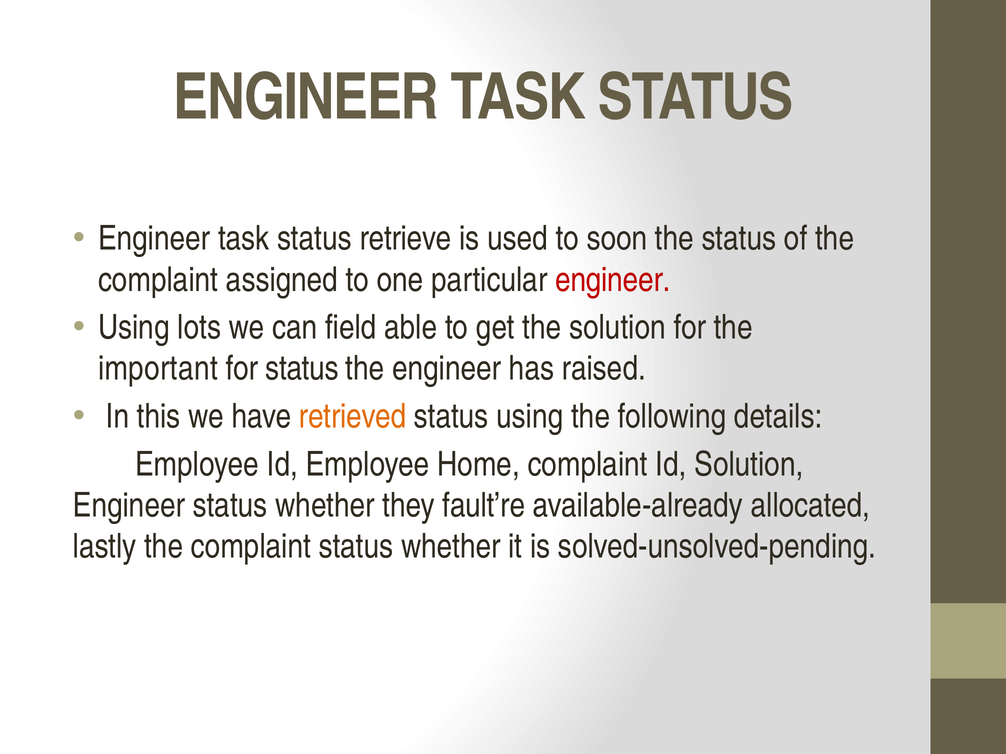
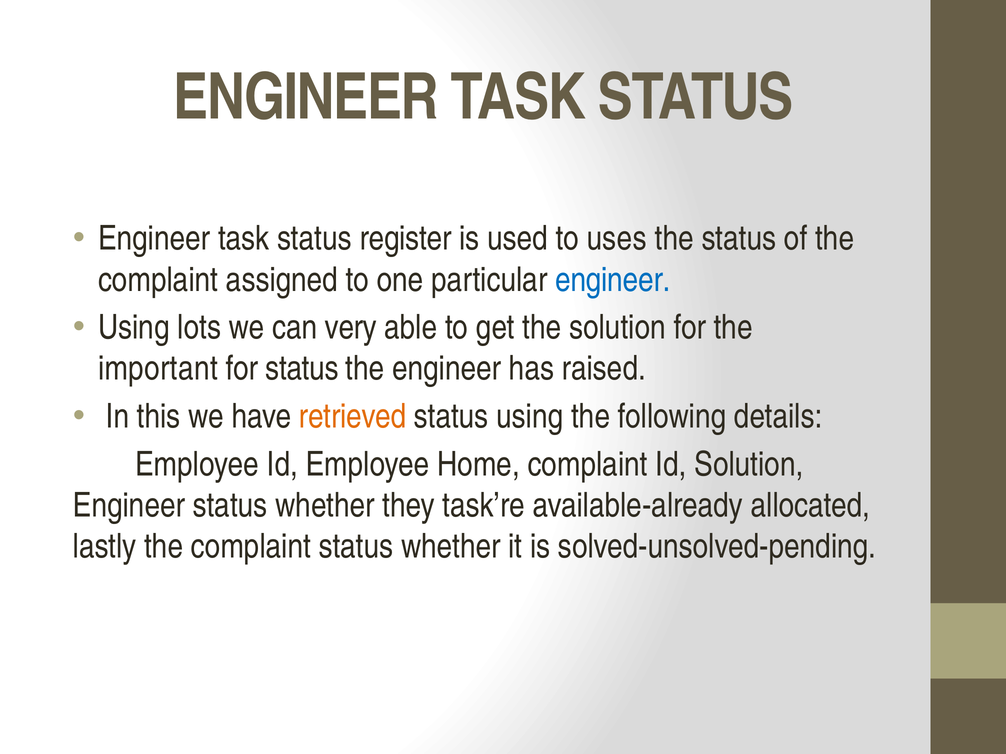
retrieve: retrieve -> register (406, 239)
soon: soon -> uses (617, 239)
engineer colour: red -> blue (613, 280)
field: field -> very (351, 328)
fault’re: fault’re -> task’re (484, 506)
